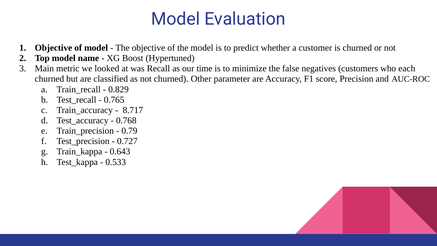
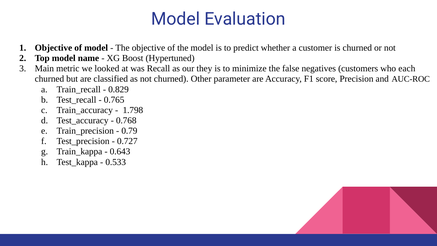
time: time -> they (204, 69)
8.717: 8.717 -> 1.798 (133, 110)
